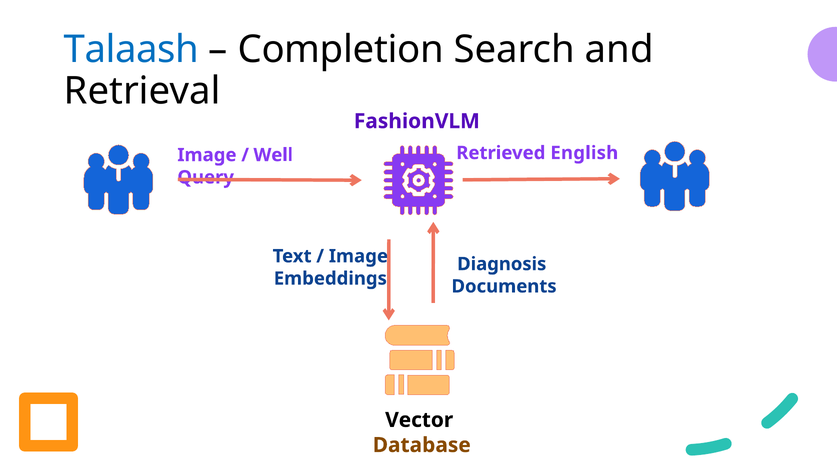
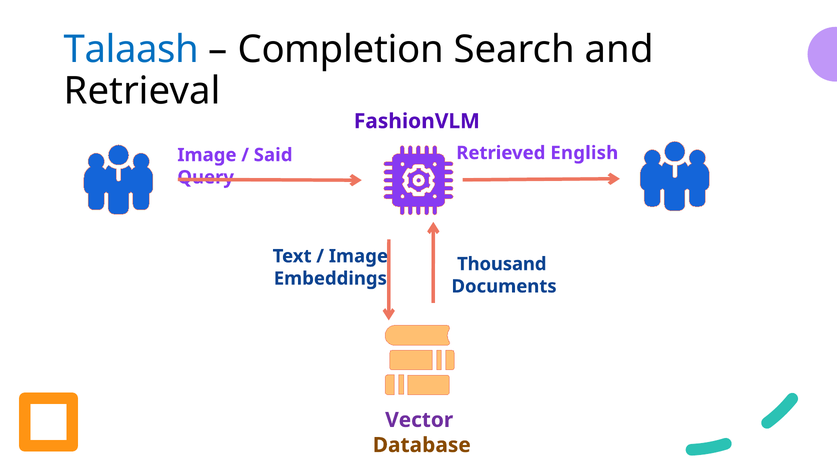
Well: Well -> Said (273, 155)
Diagnosis: Diagnosis -> Thousand (502, 264)
Vector colour: black -> purple (419, 420)
